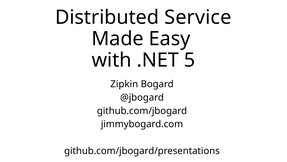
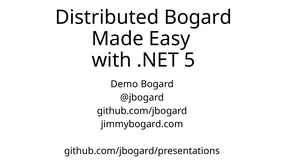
Distributed Service: Service -> Bogard (198, 17)
Zipkin: Zipkin -> Demo (124, 84)
